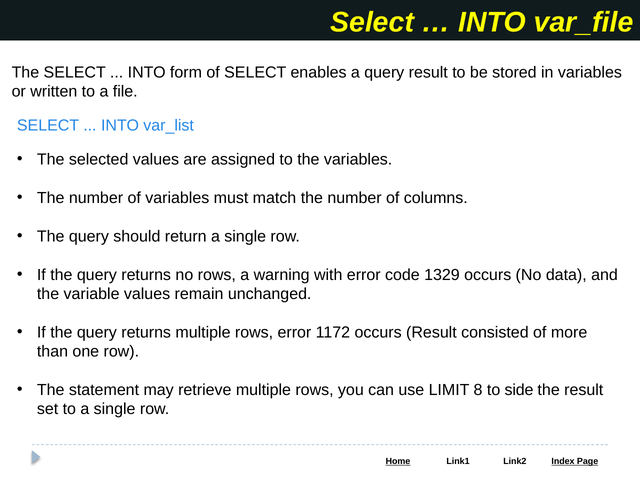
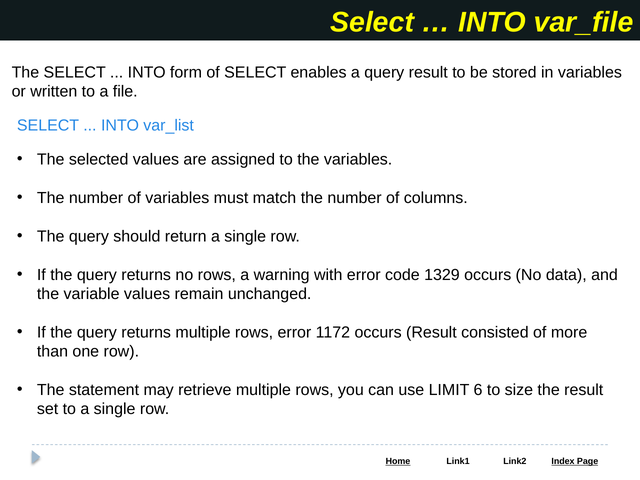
8: 8 -> 6 (478, 390)
side: side -> size (519, 390)
